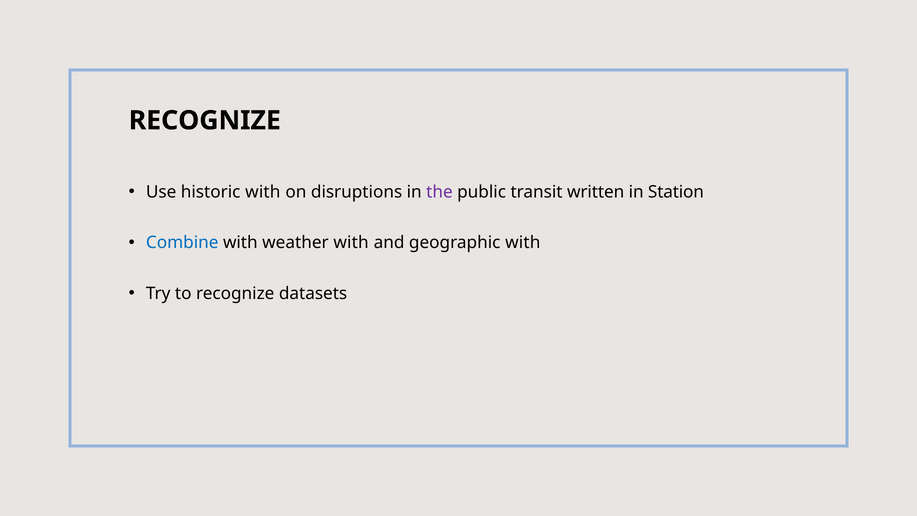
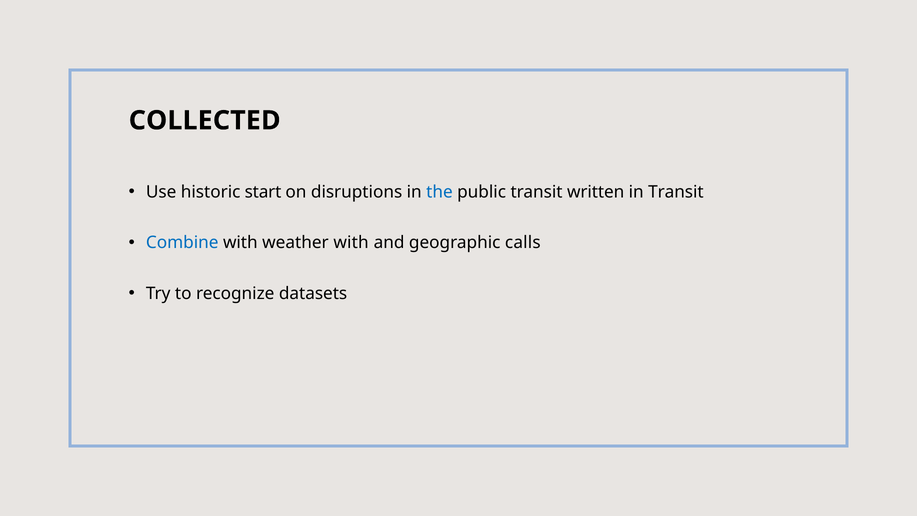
RECOGNIZE: RECOGNIZE -> COLLECTED (205, 120)
historic with: with -> start (263, 192)
the colour: purple -> blue (439, 192)
in Station: Station -> Transit (676, 192)
geographic with: with -> calls (523, 243)
